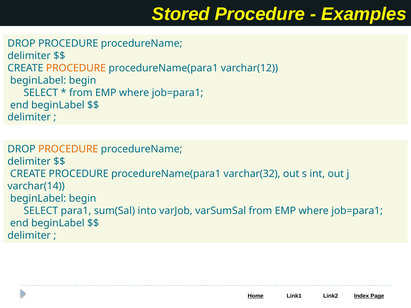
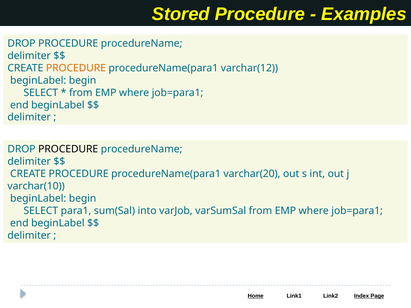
PROCEDURE colour: orange -> black (68, 149)
varchar(32: varchar(32 -> varchar(20 (252, 174)
varchar(14: varchar(14 -> varchar(10 (36, 186)
